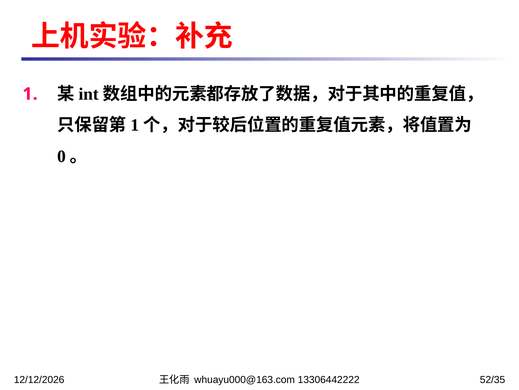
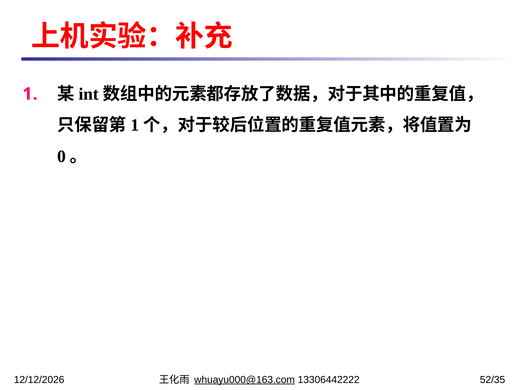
whuayu000@163.com underline: none -> present (245, 379)
